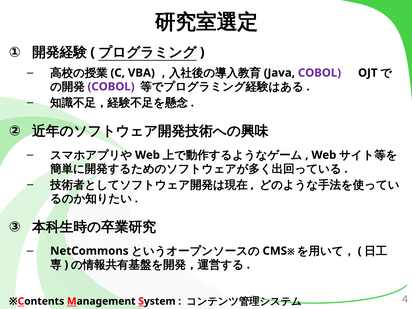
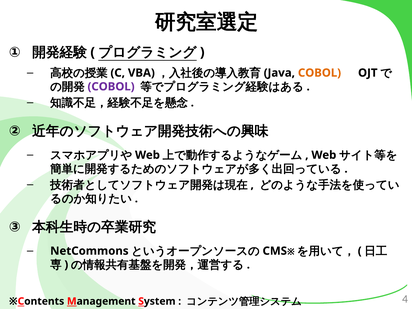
COBOL colour: purple -> orange (319, 73)
